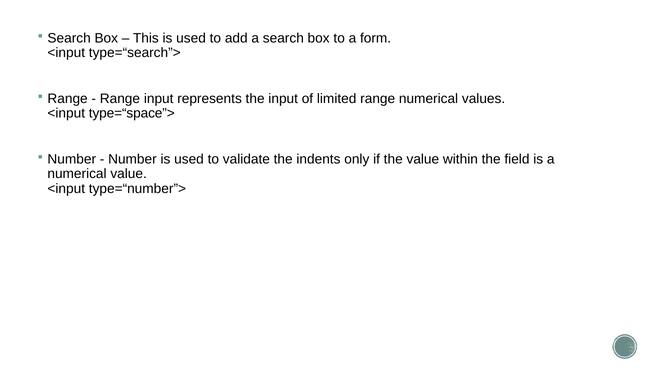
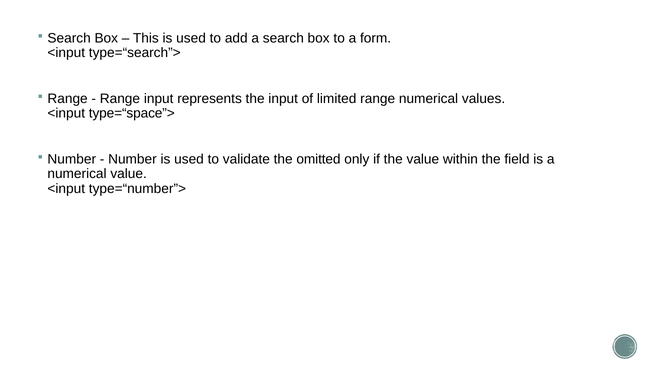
indents: indents -> omitted (319, 159)
